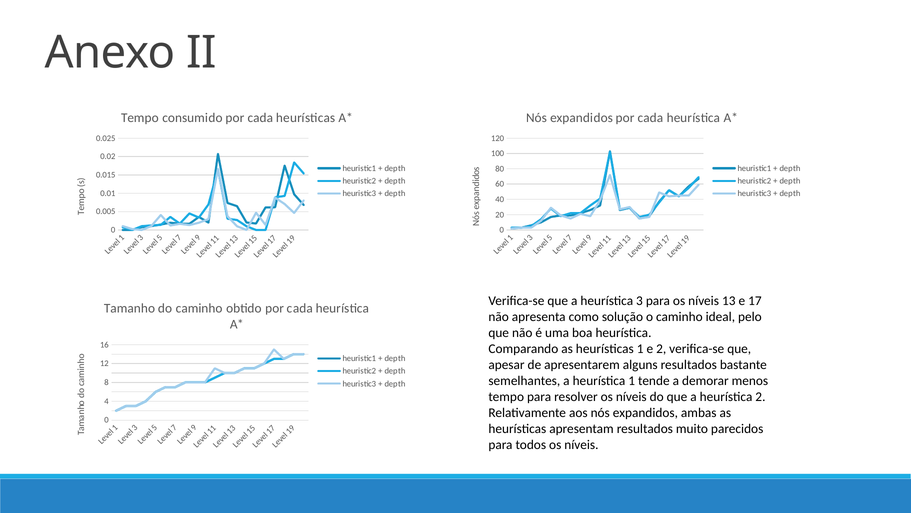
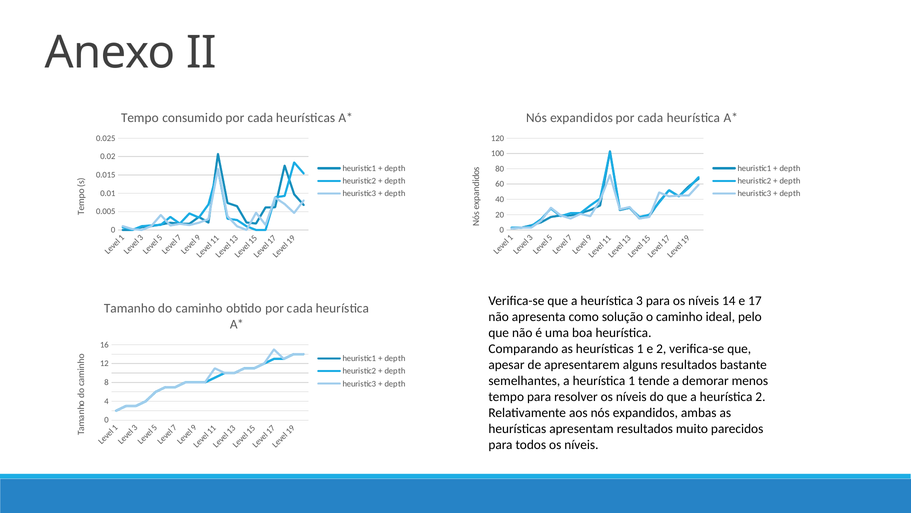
13: 13 -> 14 (729, 301)
